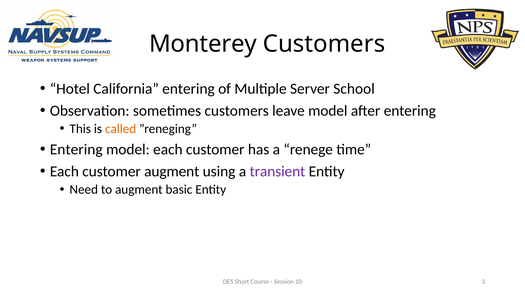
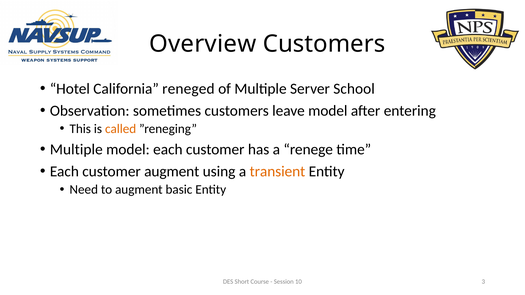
Monterey: Monterey -> Overview (203, 44)
California entering: entering -> reneged (188, 89)
Entering: Entering -> Multiple (76, 150)
transient colour: purple -> orange (277, 172)
